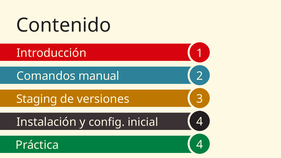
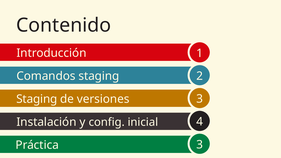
Comandos manual: manual -> staging (99, 76)
Práctica 4: 4 -> 3 (200, 145)
